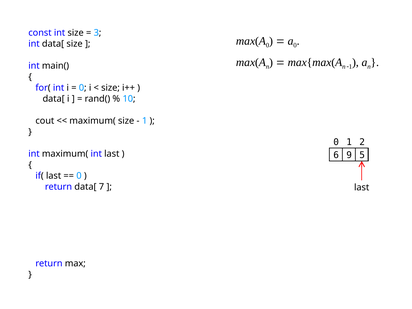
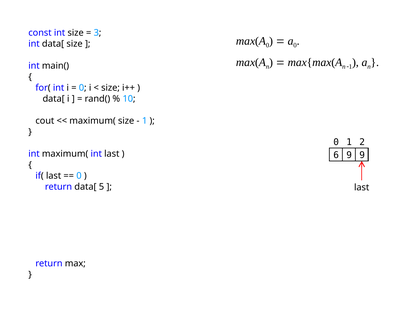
9 5: 5 -> 9 (362, 155)
7: 7 -> 5 (101, 187)
